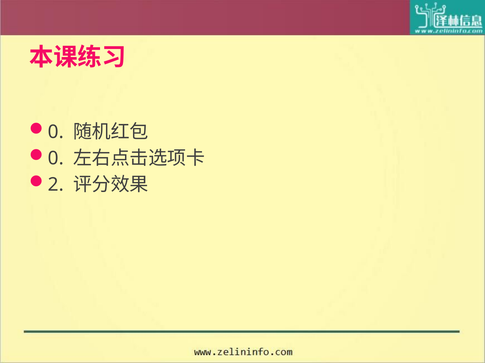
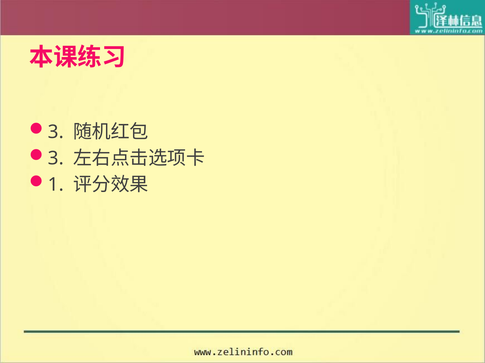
0: 0 -> 3 (56, 132)
0: 0 -> 3 (56, 159)
2: 2 -> 1 (56, 185)
